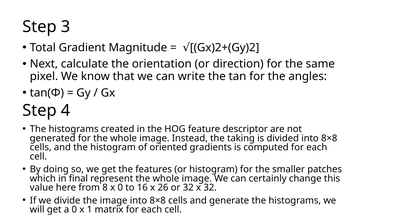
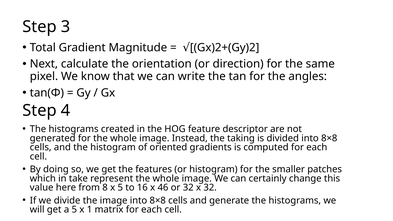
final: final -> take (78, 179)
x 0: 0 -> 5 (120, 188)
26: 26 -> 46 (163, 188)
a 0: 0 -> 5 (74, 210)
